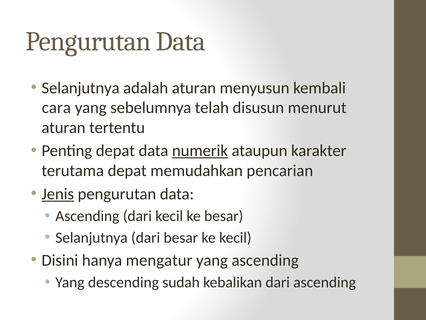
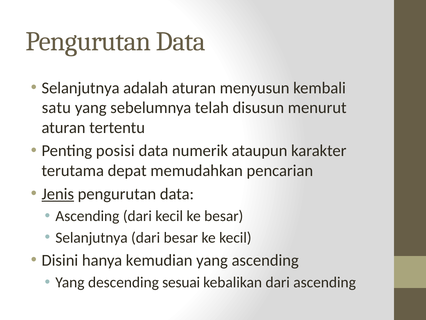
cara: cara -> satu (56, 108)
Penting depat: depat -> posisi (115, 151)
numerik underline: present -> none (200, 151)
mengatur: mengatur -> kemudian (159, 260)
sudah: sudah -> sesuai (181, 282)
